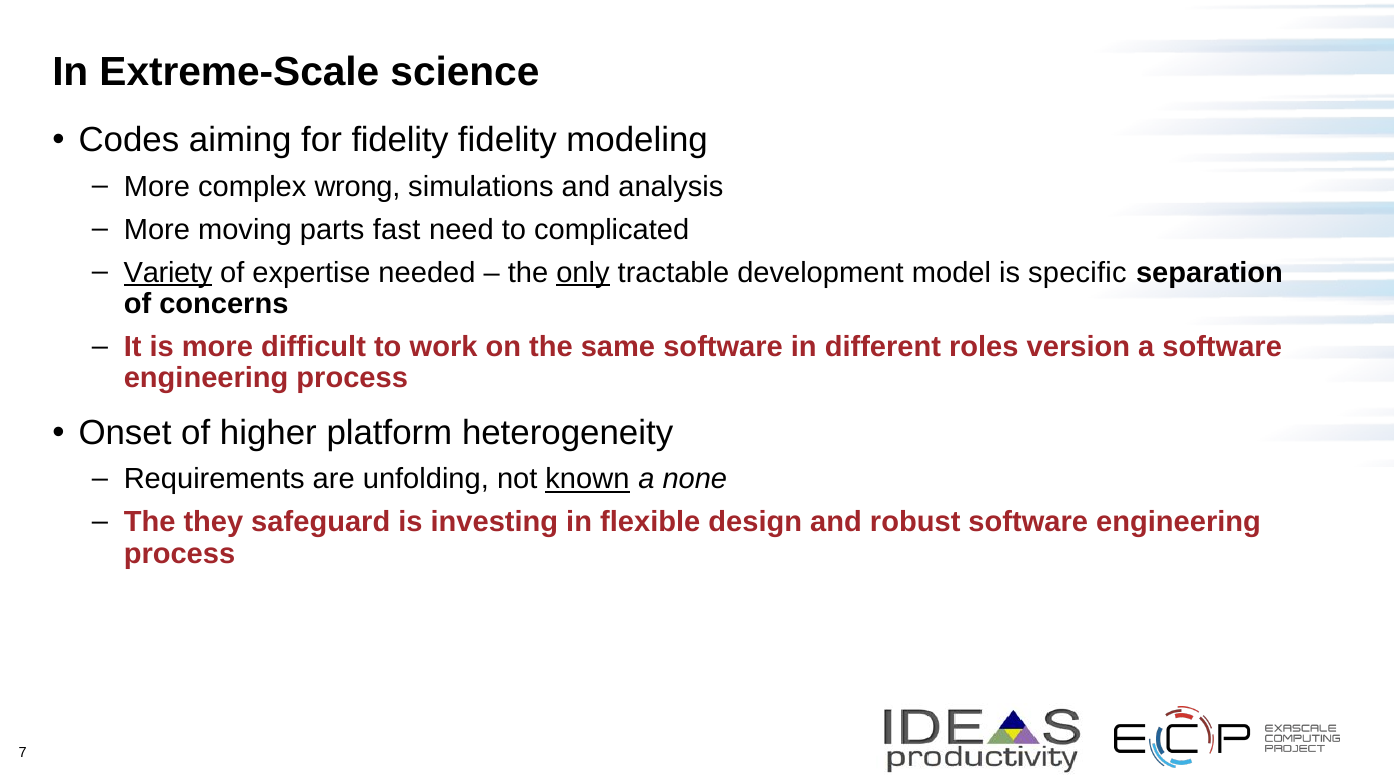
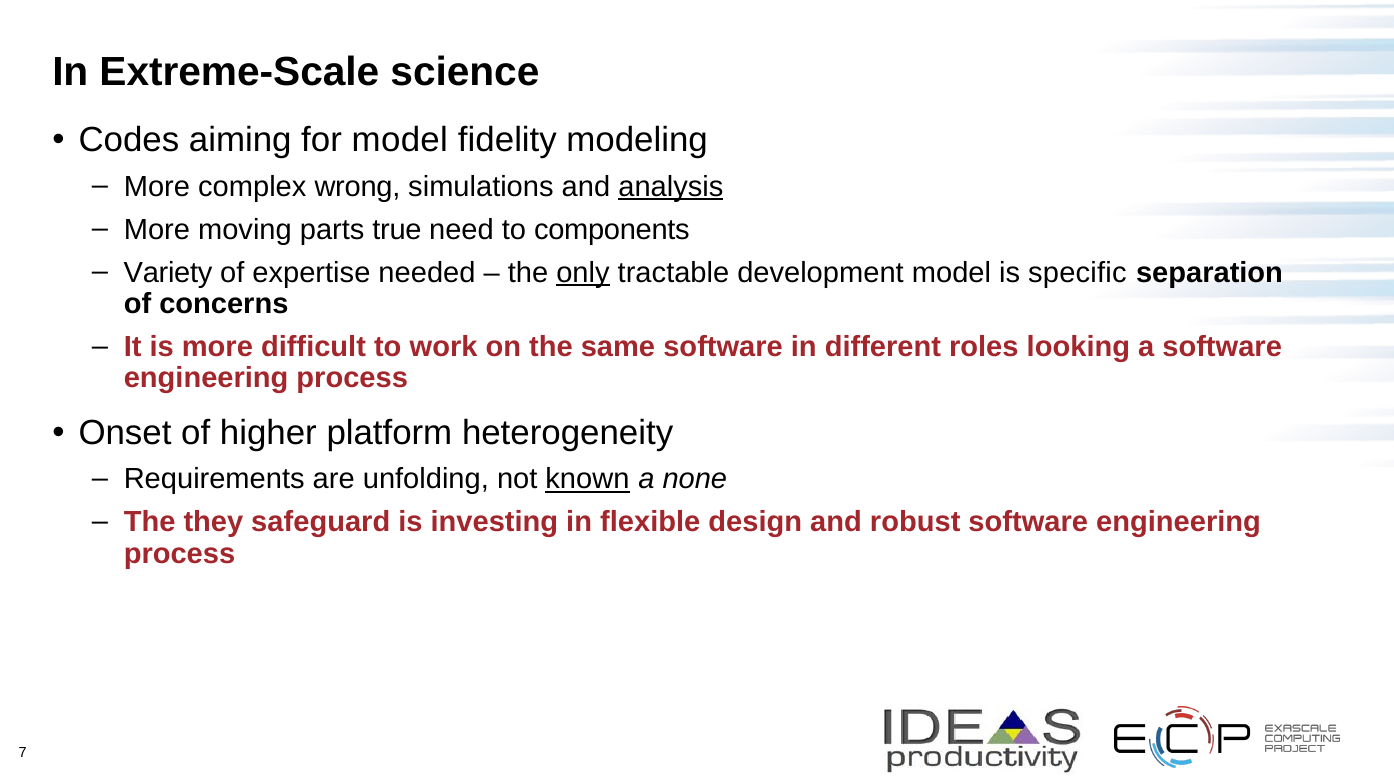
for fidelity: fidelity -> model (400, 140)
analysis underline: none -> present (671, 187)
fast: fast -> true (397, 230)
complicated: complicated -> components (612, 230)
Variety underline: present -> none (168, 273)
version: version -> looking (1078, 347)
